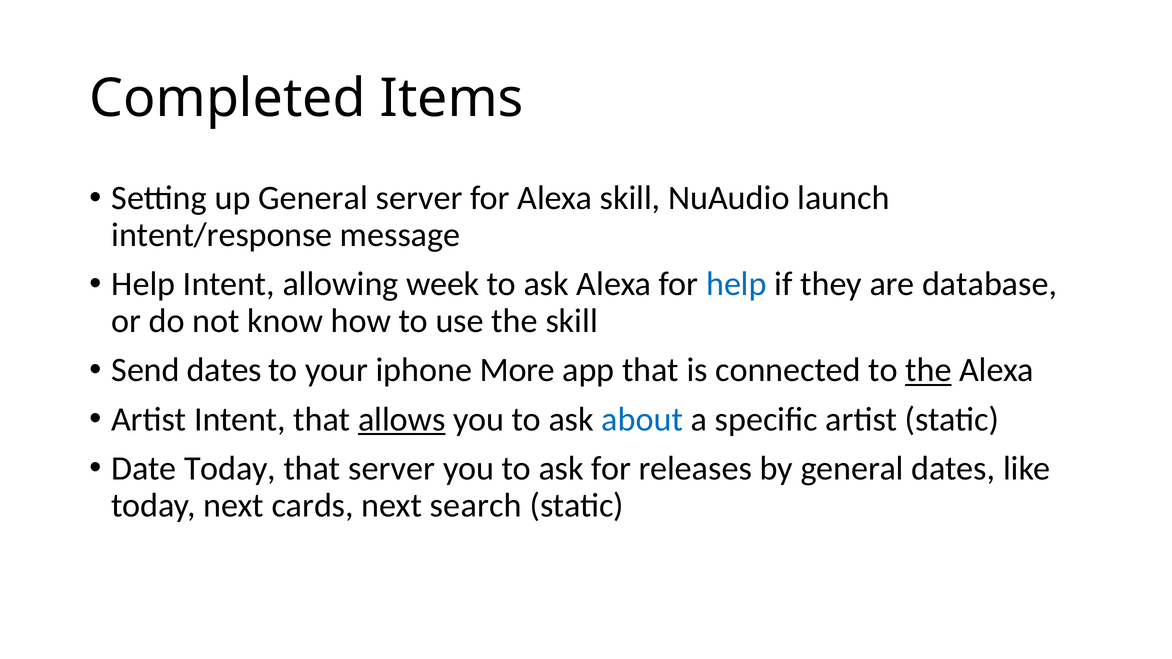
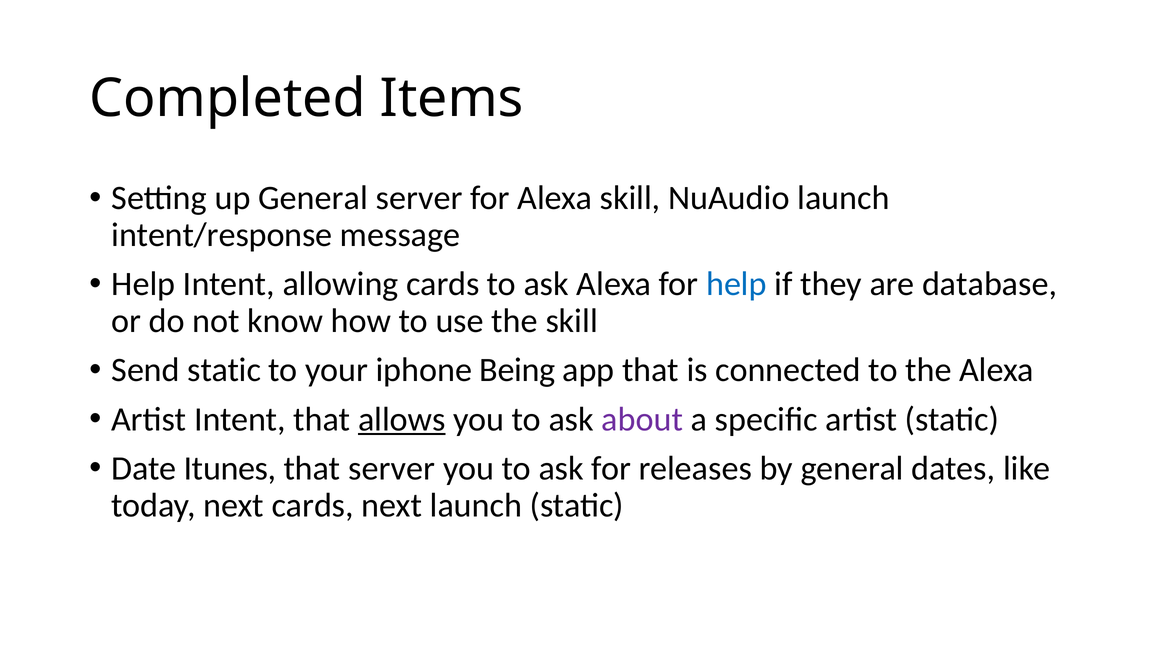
allowing week: week -> cards (443, 284)
Send dates: dates -> static (224, 370)
More: More -> Being (517, 370)
the underline: present -> none (928, 370)
about colour: blue -> purple (642, 419)
Date Today: Today -> Itunes (230, 469)
next search: search -> launch (476, 505)
